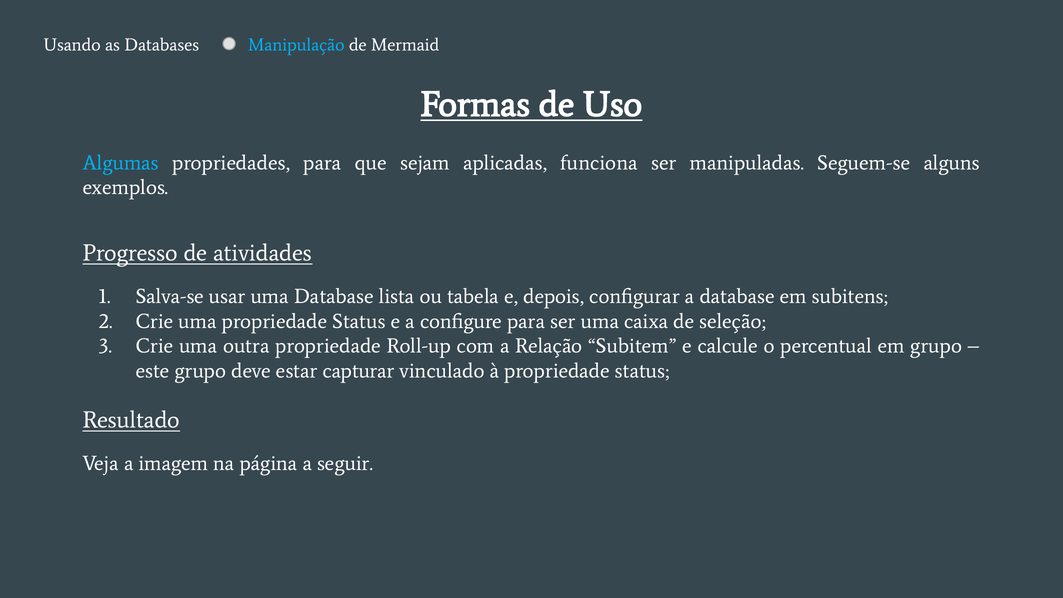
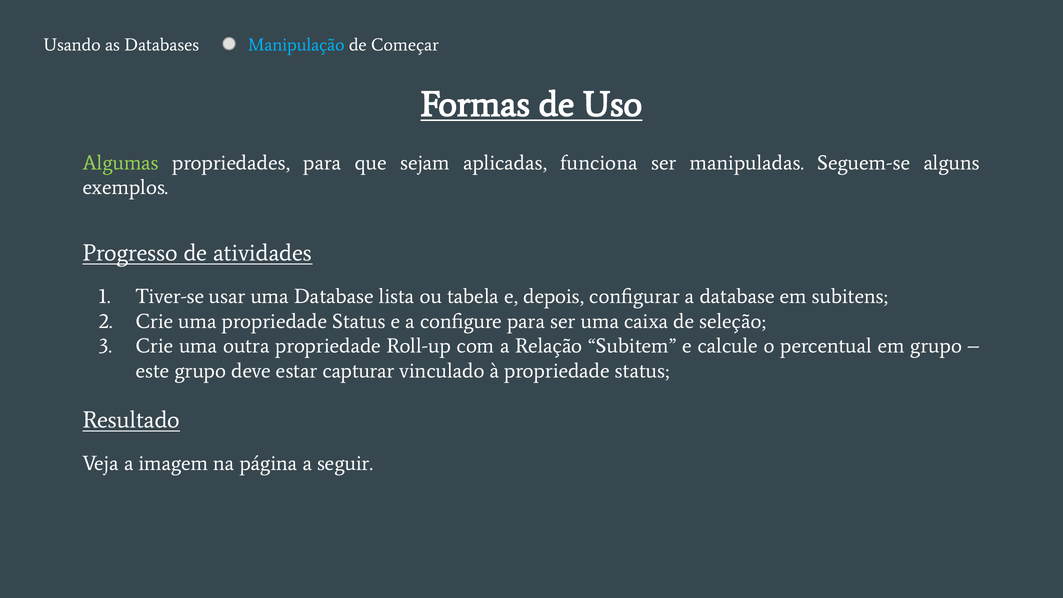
Mermaid: Mermaid -> Começar (405, 45)
Algumas colour: light blue -> light green (121, 163)
Salva-se: Salva-se -> Tiver-se (170, 296)
